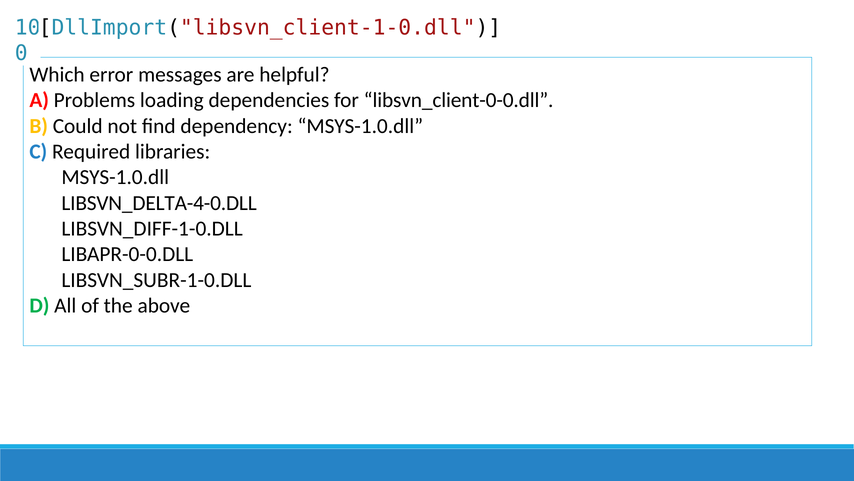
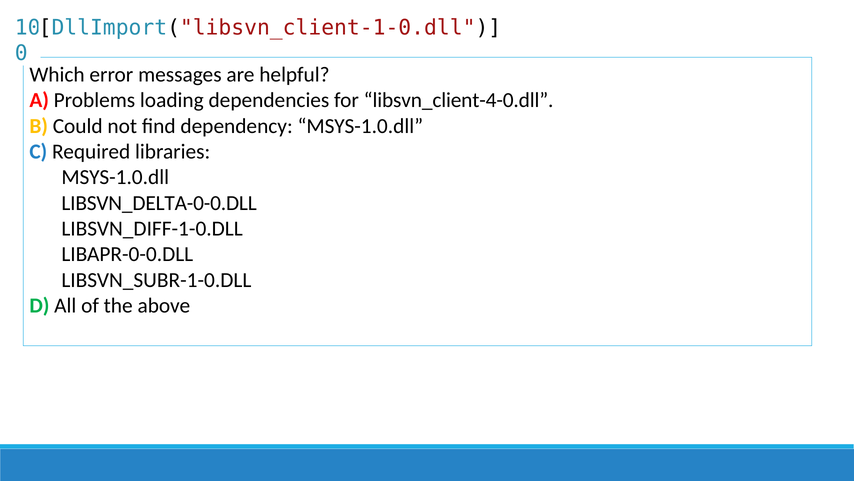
libsvn_client-0-0.dll: libsvn_client-0-0.dll -> libsvn_client-4-0.dll (459, 100)
LIBSVN_DELTA-4-0.DLL: LIBSVN_DELTA-4-0.DLL -> LIBSVN_DELTA-0-0.DLL (159, 203)
